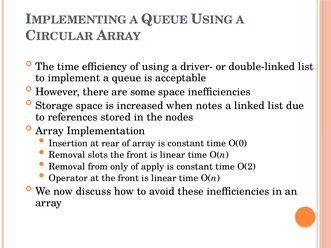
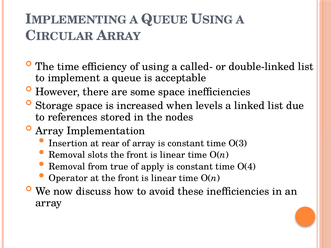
driver-: driver- -> called- (197, 67)
notes: notes -> levels (209, 106)
O(0: O(0 -> O(3 (238, 143)
only: only -> true (119, 167)
O(2: O(2 -> O(4 (247, 167)
